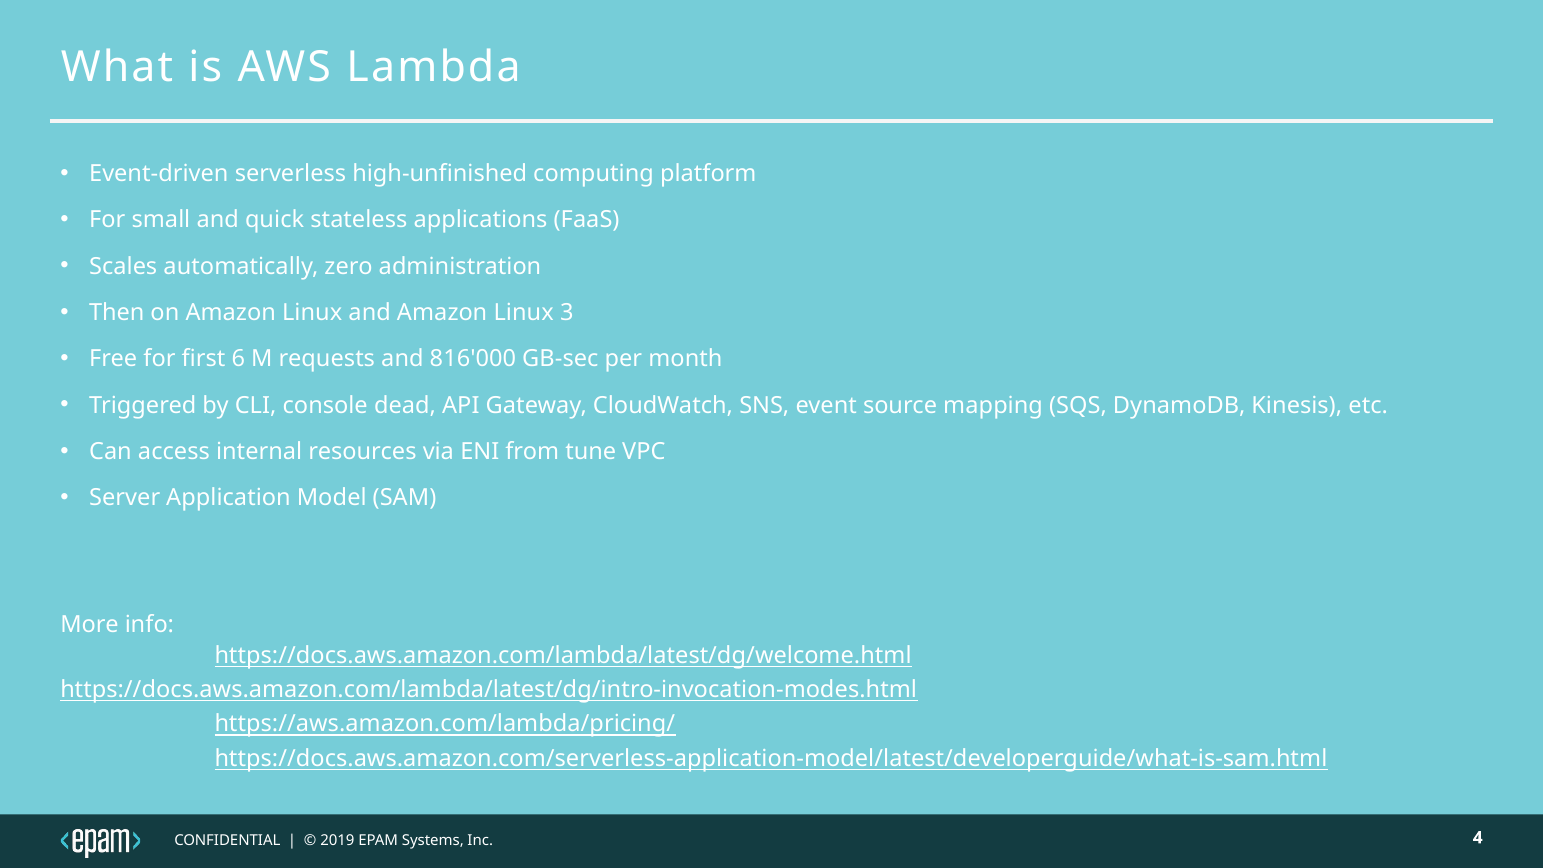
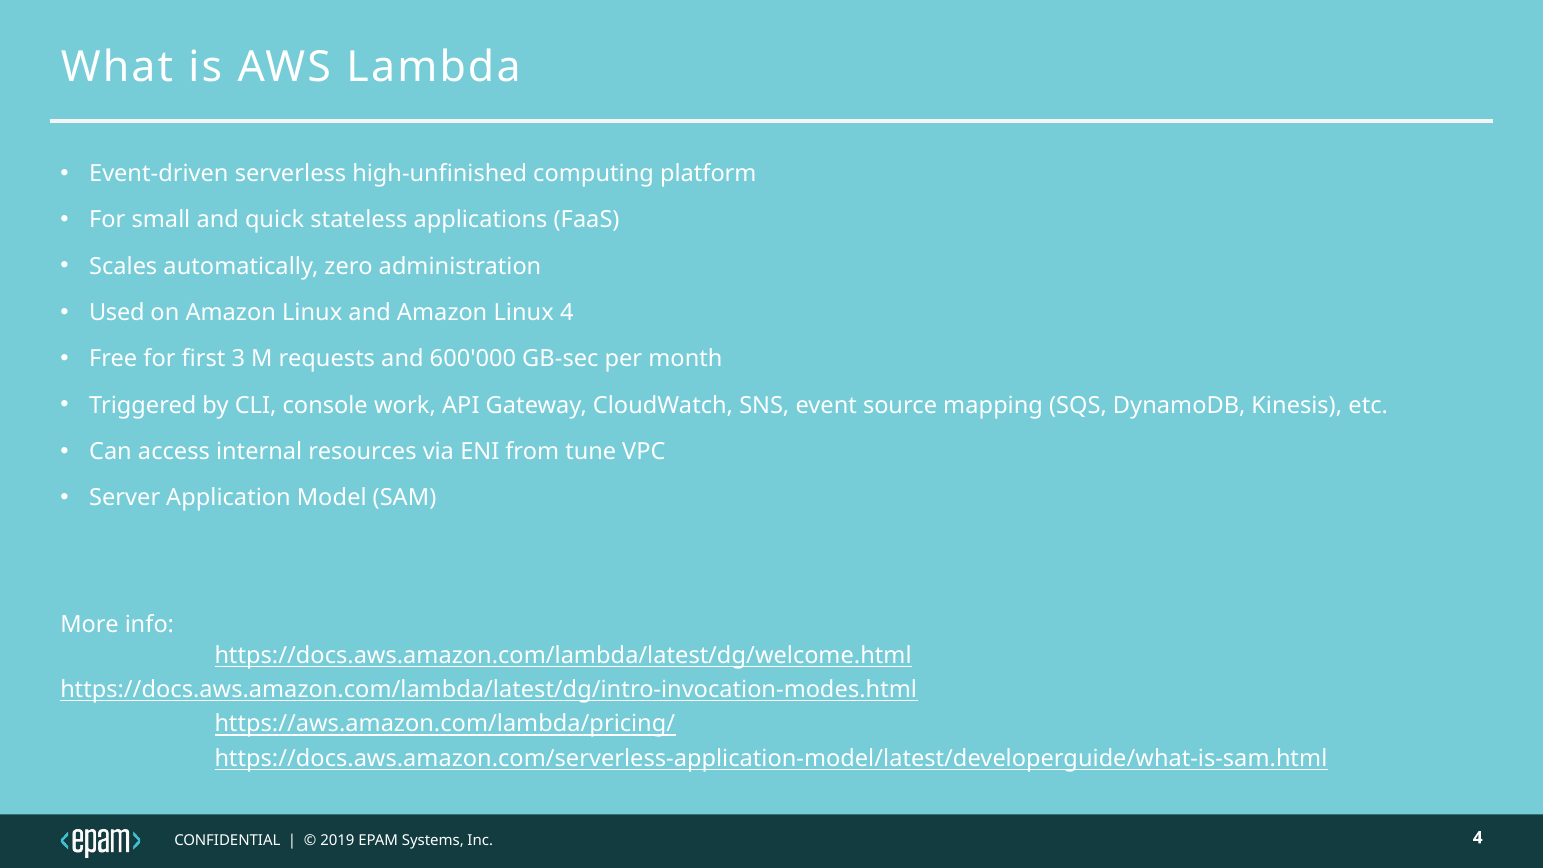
Then: Then -> Used (117, 313)
Linux 3: 3 -> 4 (567, 313)
6: 6 -> 3 (238, 359)
816'000: 816'000 -> 600'000 (473, 359)
dead: dead -> work (405, 405)
